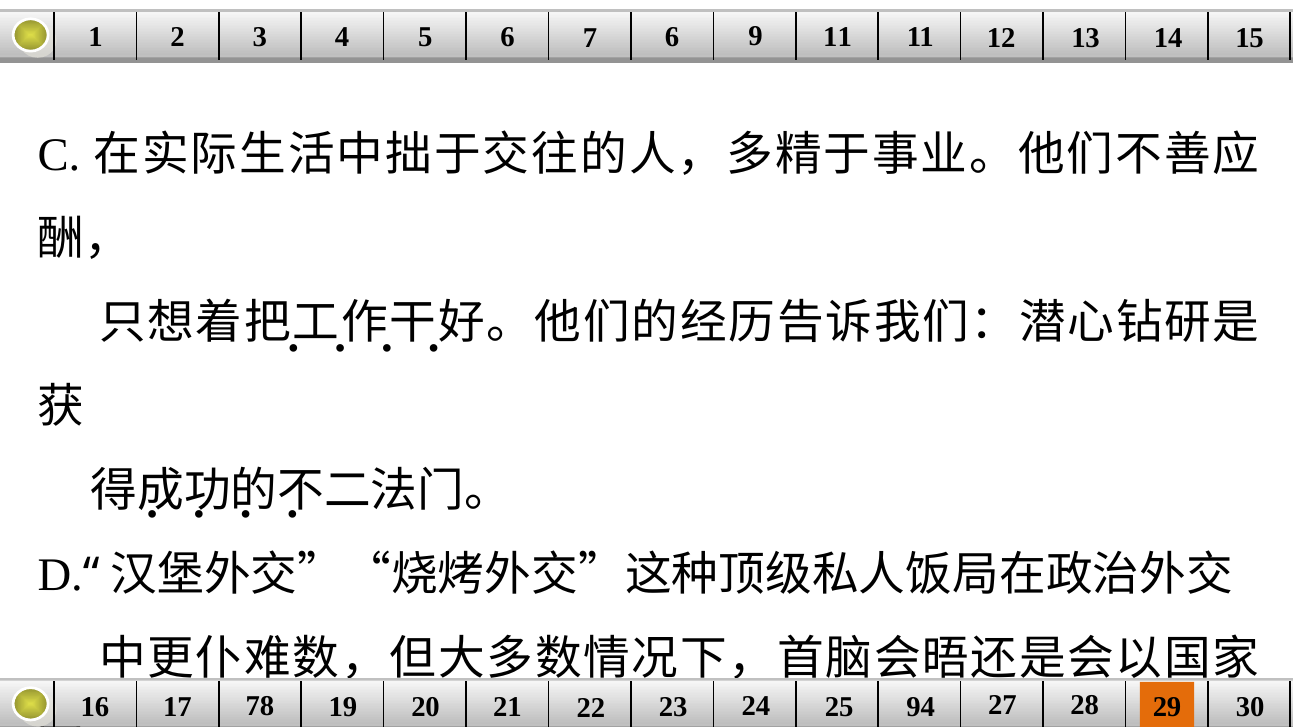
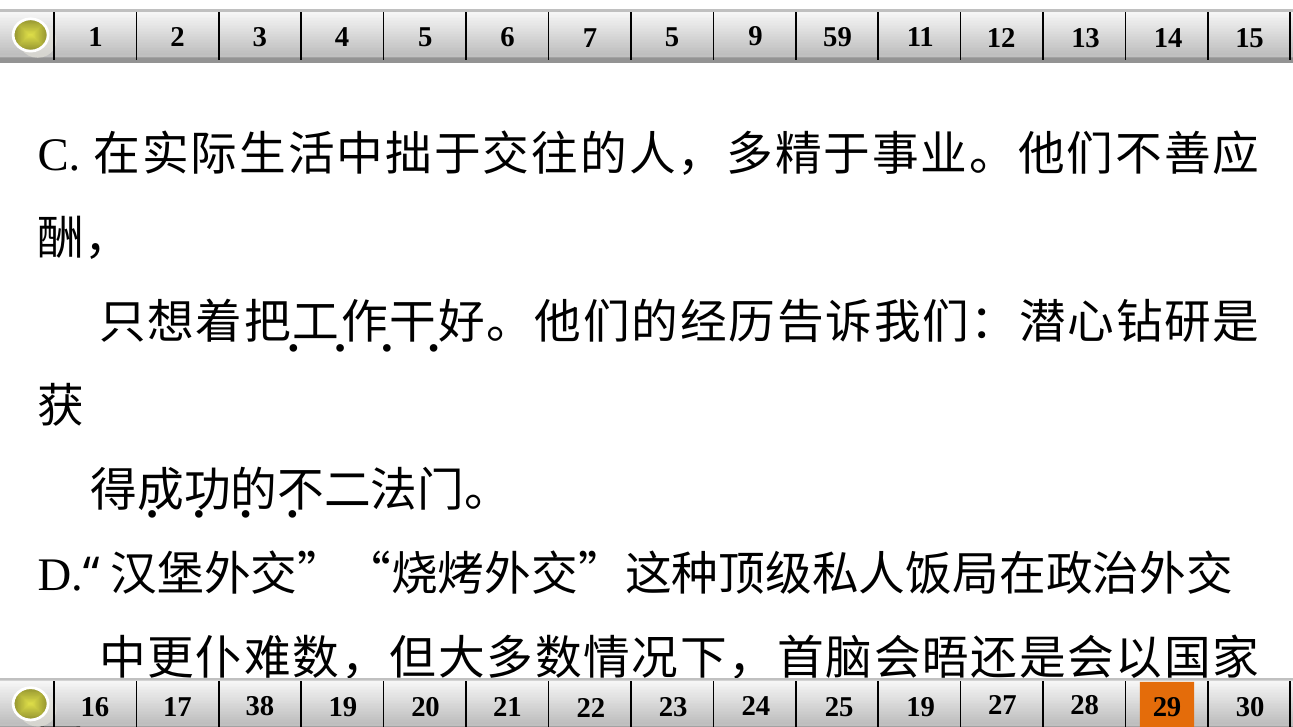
7 6: 6 -> 5 (672, 37)
9 11: 11 -> 59 (838, 37)
78: 78 -> 38 (260, 706)
25 94: 94 -> 19 (921, 707)
